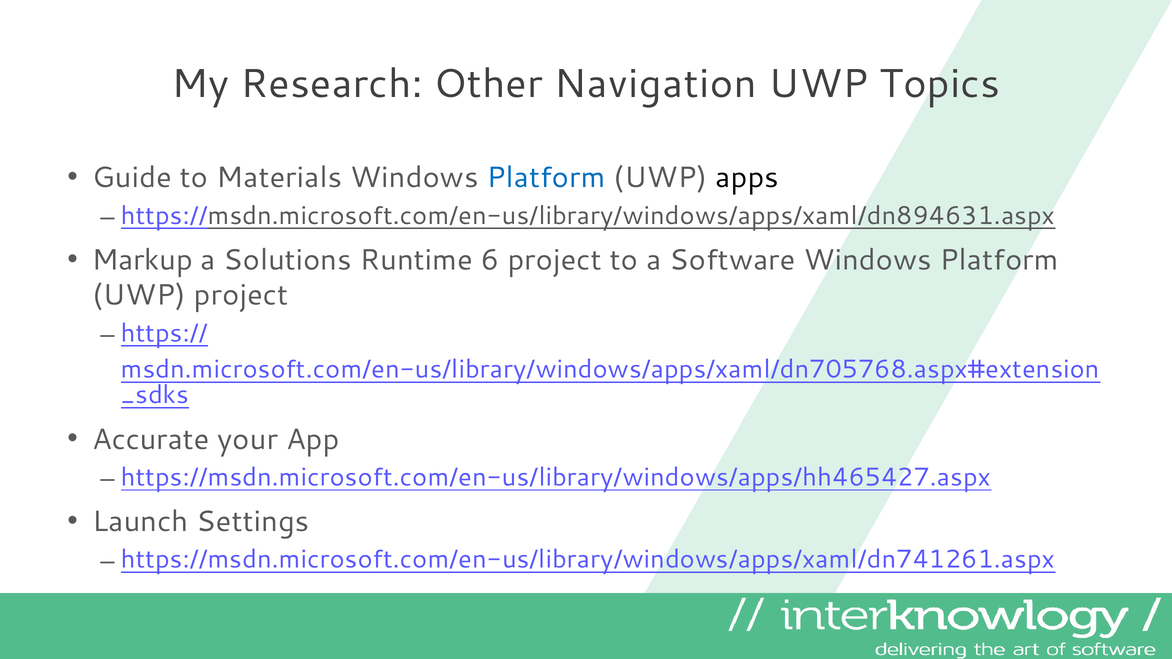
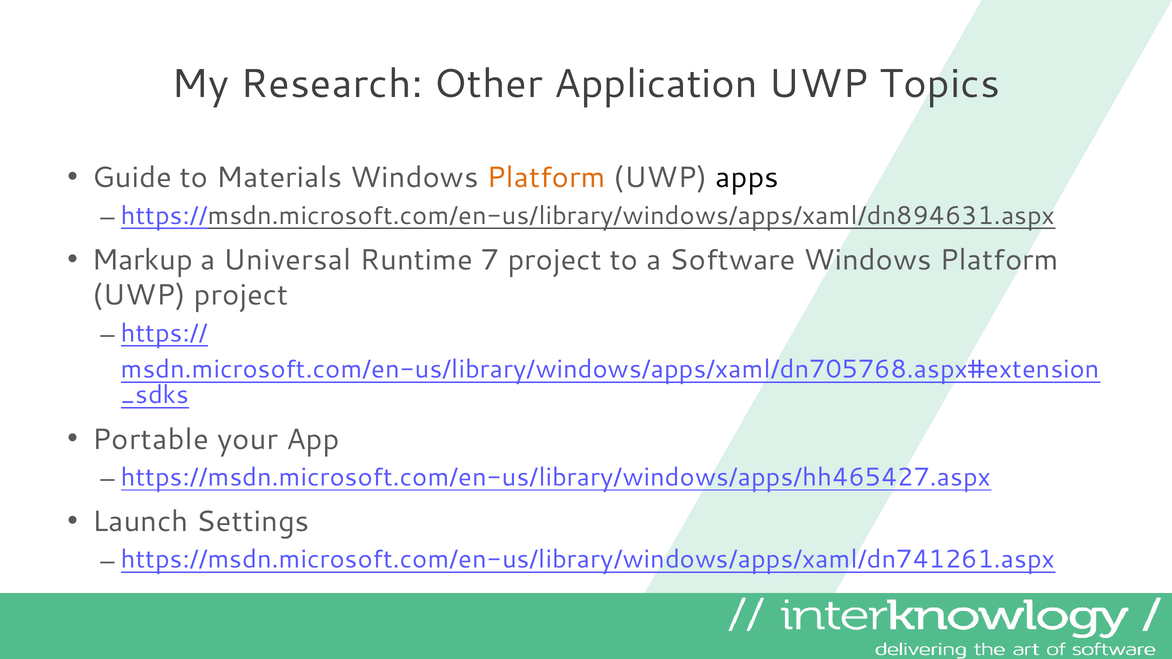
Navigation: Navigation -> Application (656, 84)
Platform colour: blue -> orange (546, 178)
Solutions: Solutions -> Universal (287, 260)
6: 6 -> 7 (490, 260)
Accurate: Accurate -> Portable (151, 440)
